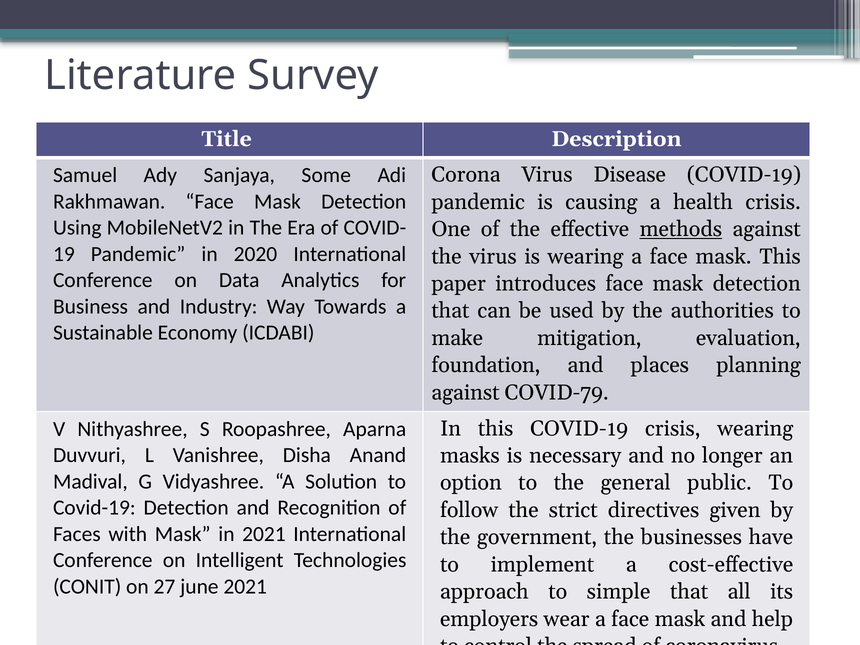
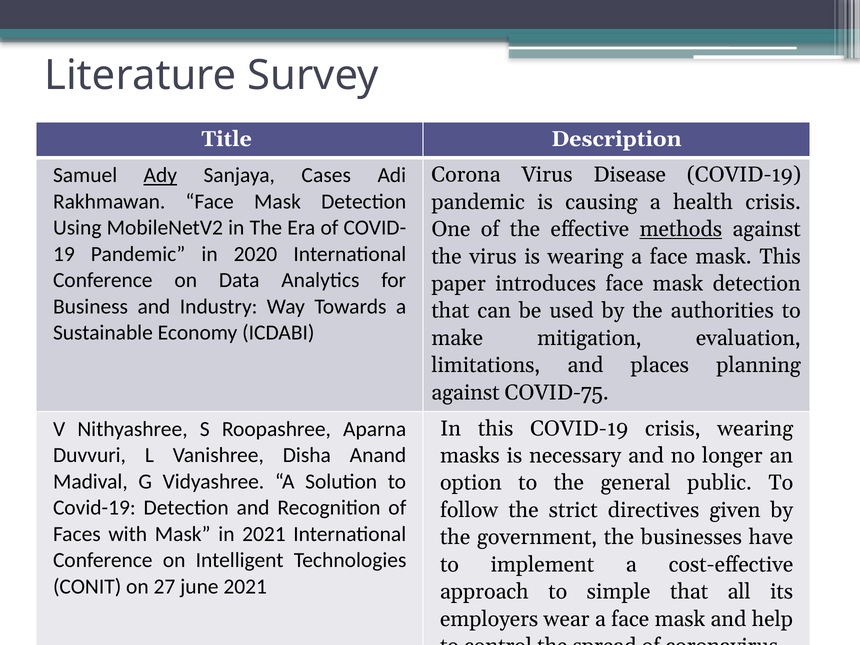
Ady underline: none -> present (160, 175)
Some: Some -> Cases (326, 175)
foundation: foundation -> limitations (486, 365)
COVID-79: COVID-79 -> COVID-75 (557, 393)
